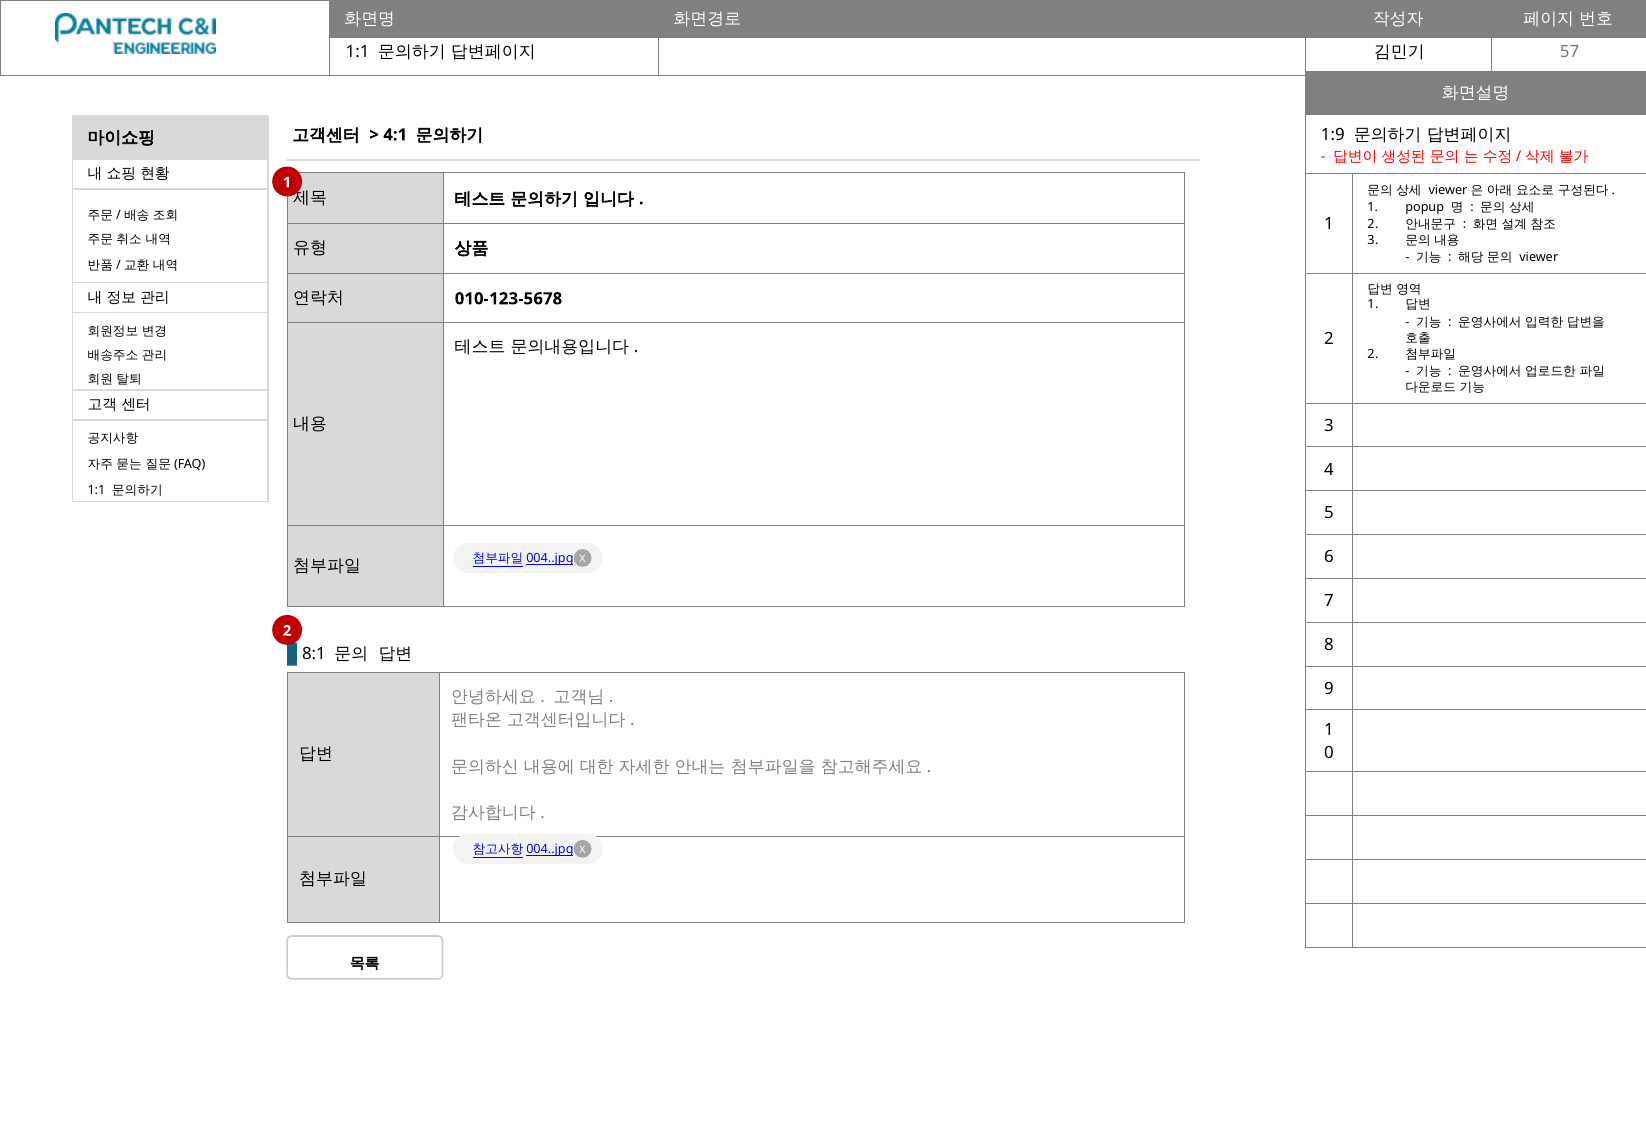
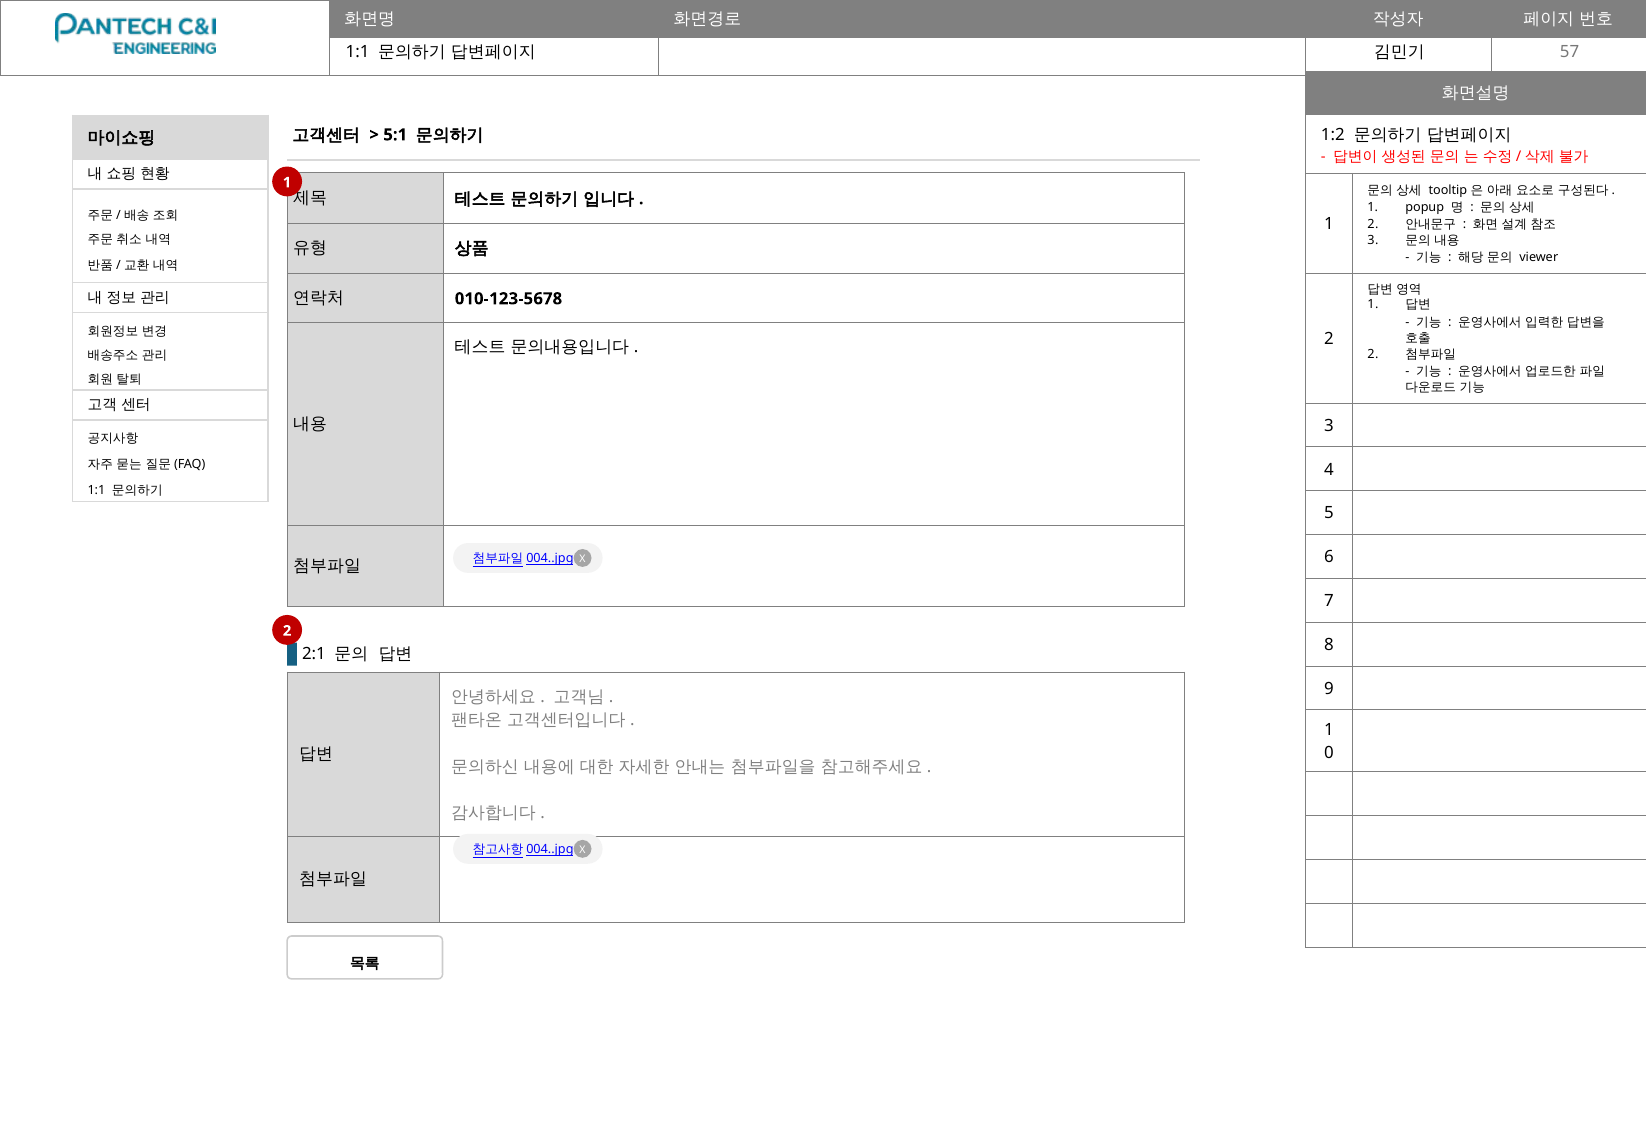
4:1: 4:1 -> 5:1 (395, 135)
1:9: 1:9 -> 1:2 (1333, 135)
viewer: viewer -> tooltip (1448, 190)
8:1: 8:1 -> 2:1 (314, 655)
